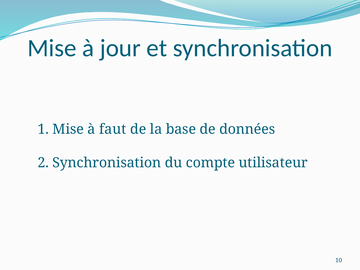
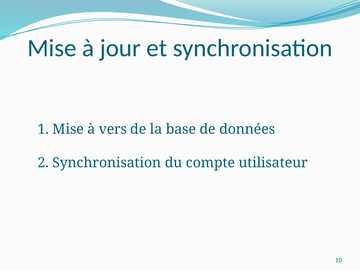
faut: faut -> vers (113, 129)
